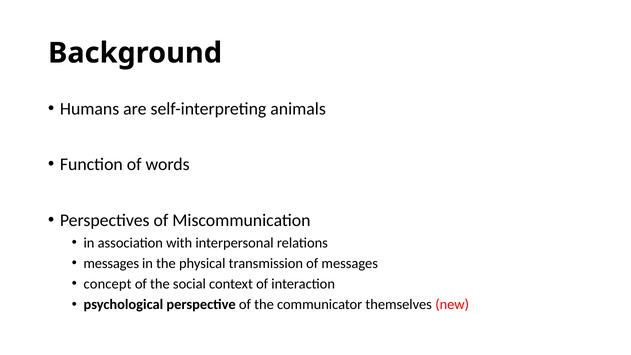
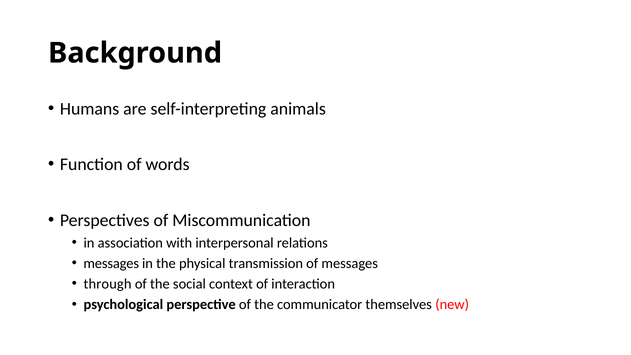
concept: concept -> through (108, 284)
